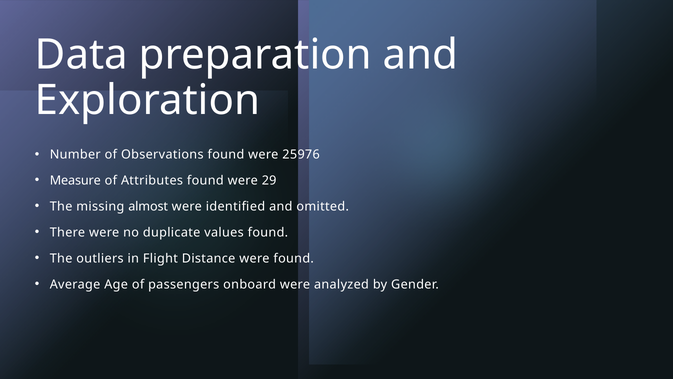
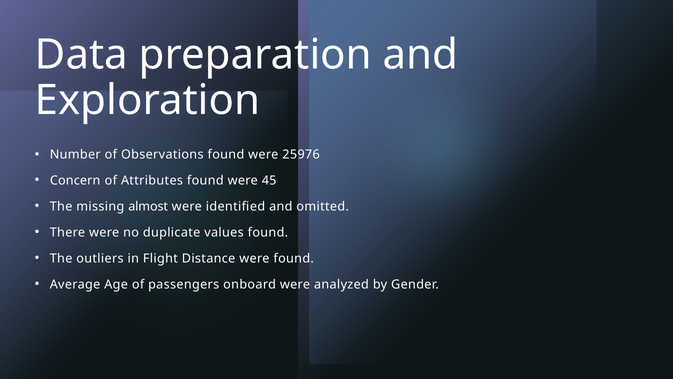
Measure: Measure -> Concern (75, 180)
29: 29 -> 45 (269, 180)
